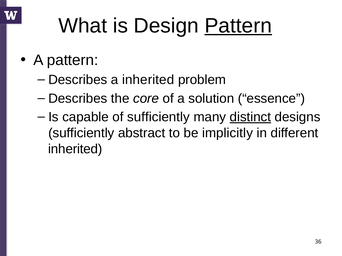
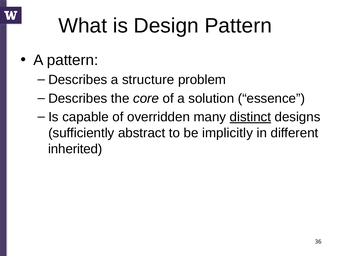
Pattern underline: present -> none (238, 26)
a inherited: inherited -> structure (148, 80)
of sufficiently: sufficiently -> overridden (159, 117)
